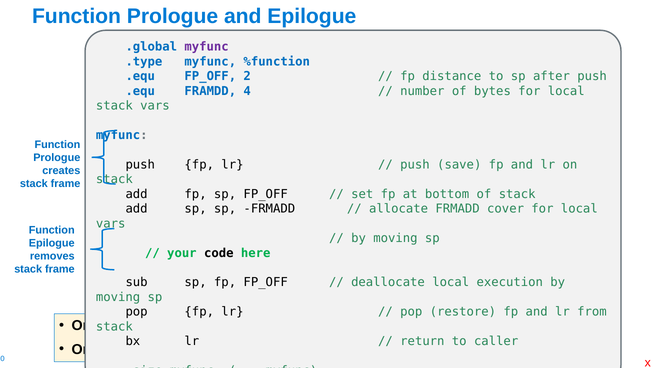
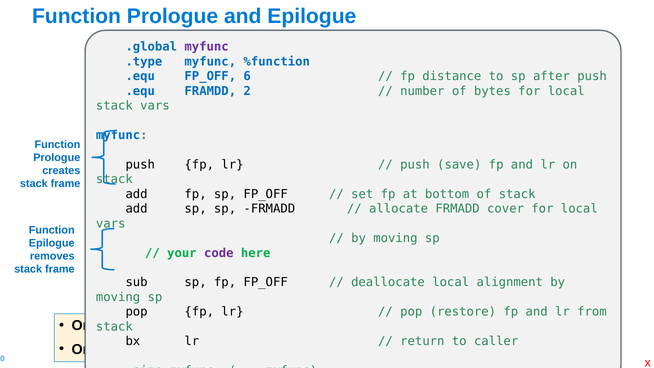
2: 2 -> 6 (247, 76)
4: 4 -> 2 (247, 91)
code colour: black -> purple (219, 253)
execution: execution -> alignment (510, 282)
